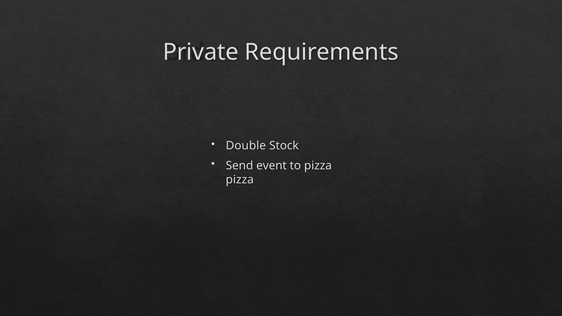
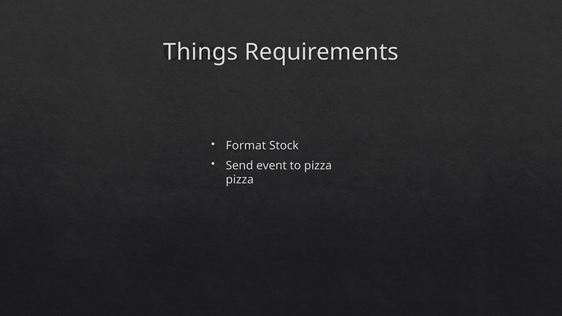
Private: Private -> Things (201, 52)
Double: Double -> Format (246, 146)
